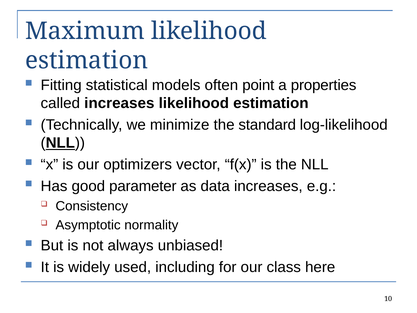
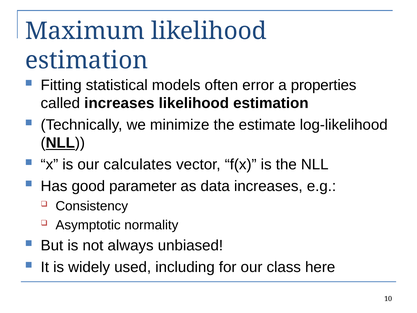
point: point -> error (258, 85)
standard: standard -> estimate (267, 125)
optimizers: optimizers -> calculates (138, 164)
